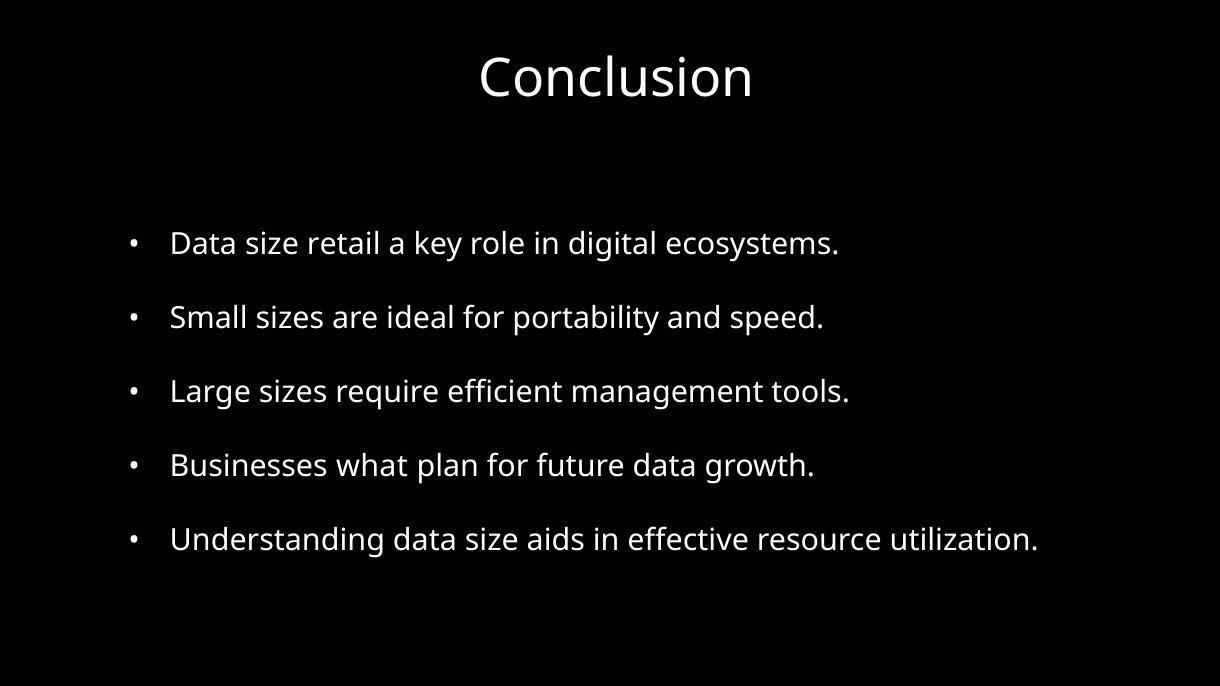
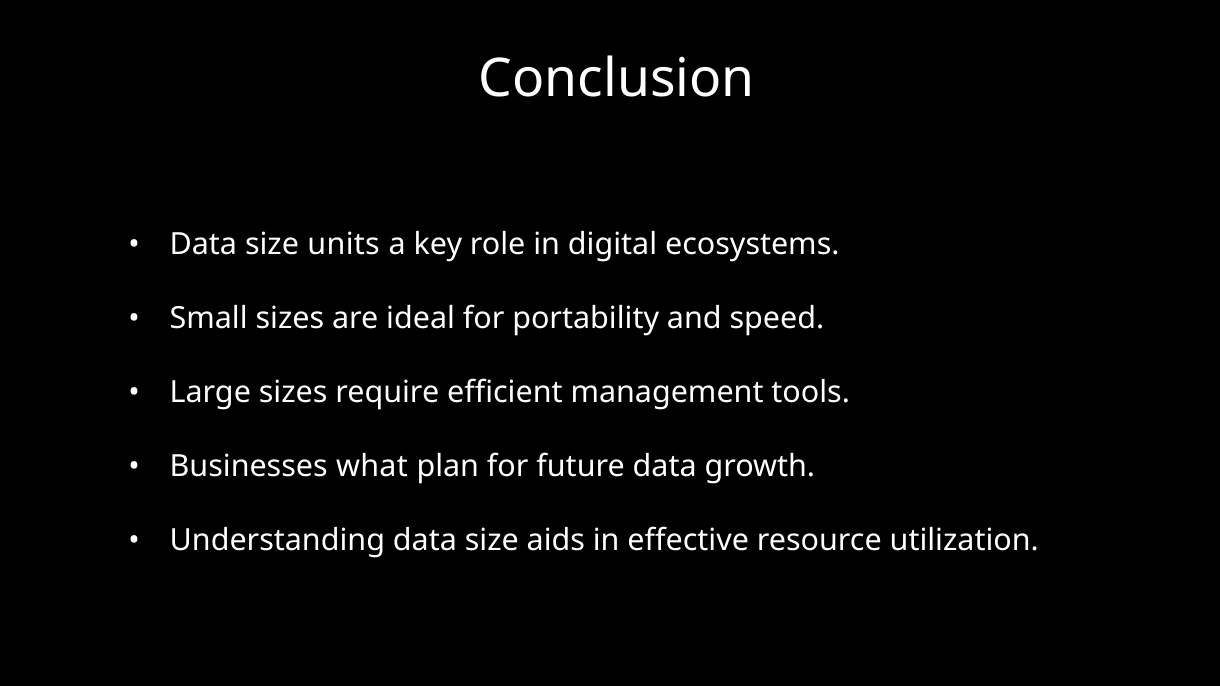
retail: retail -> units (344, 244)
